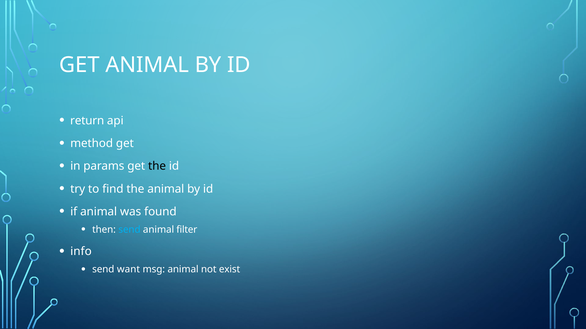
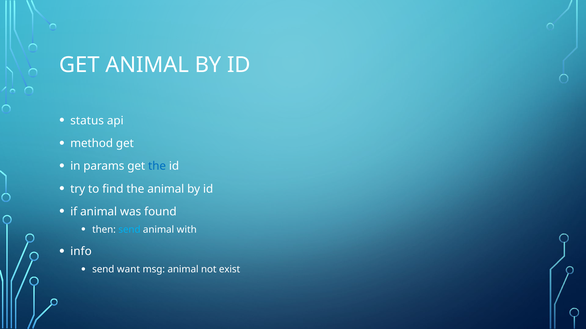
return: return -> status (87, 121)
the colour: black -> blue (157, 166)
filter: filter -> with (187, 230)
